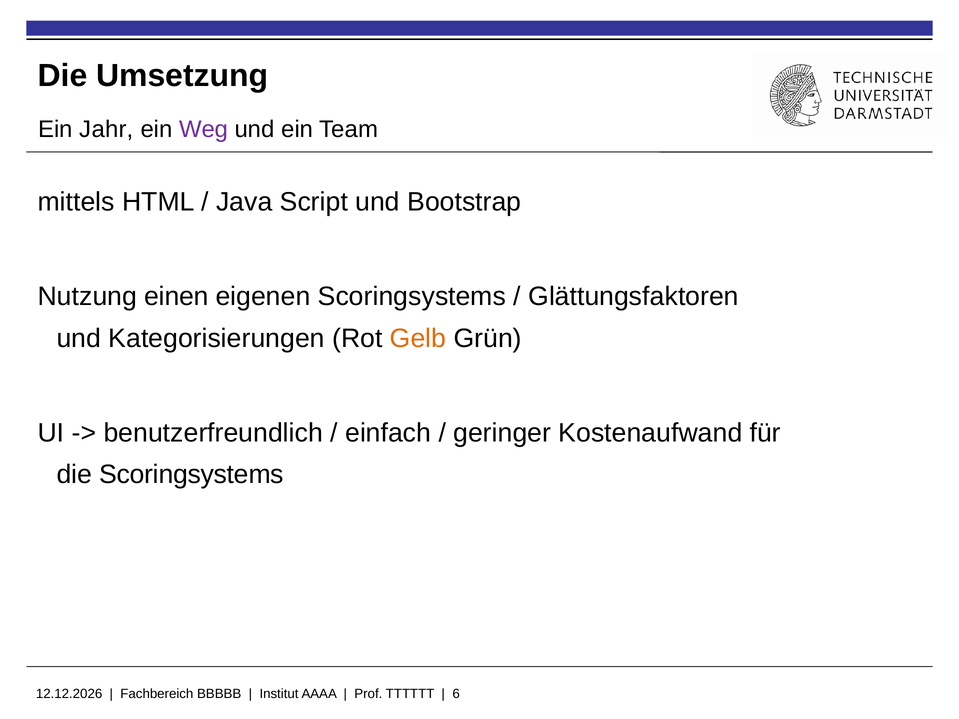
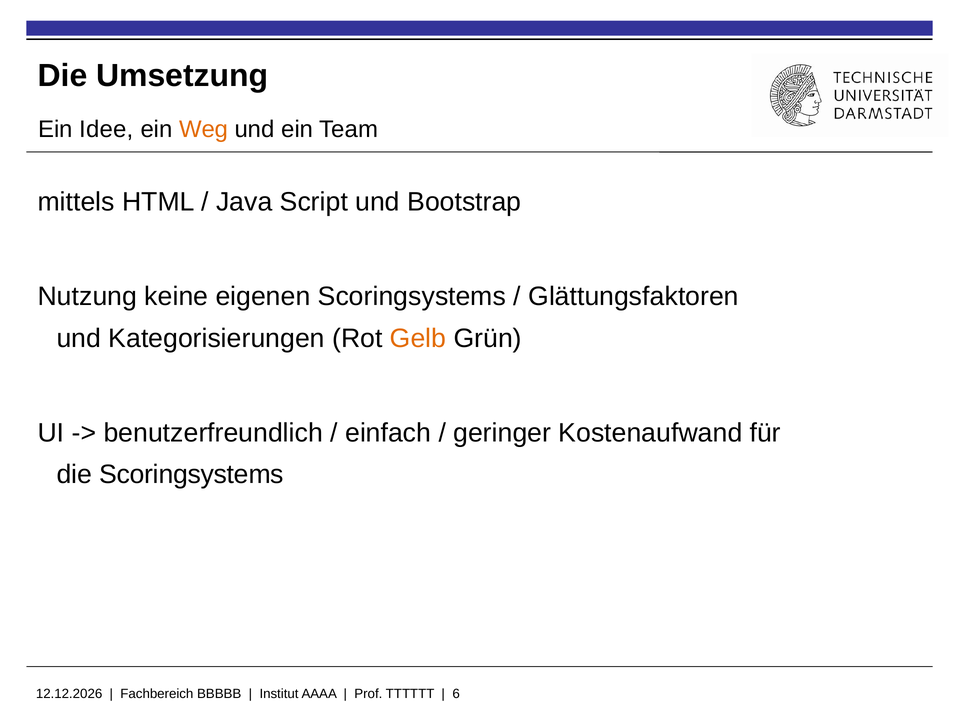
Jahr: Jahr -> Idee (106, 129)
Weg colour: purple -> orange (204, 129)
einen: einen -> keine (176, 297)
